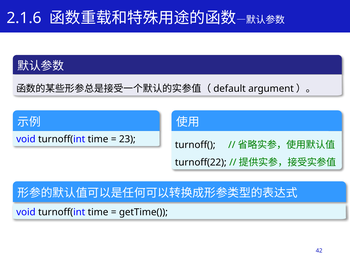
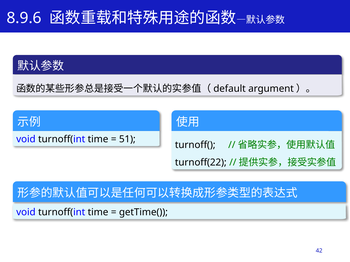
2.1.6: 2.1.6 -> 8.9.6 (24, 18)
23: 23 -> 51 (127, 139)
